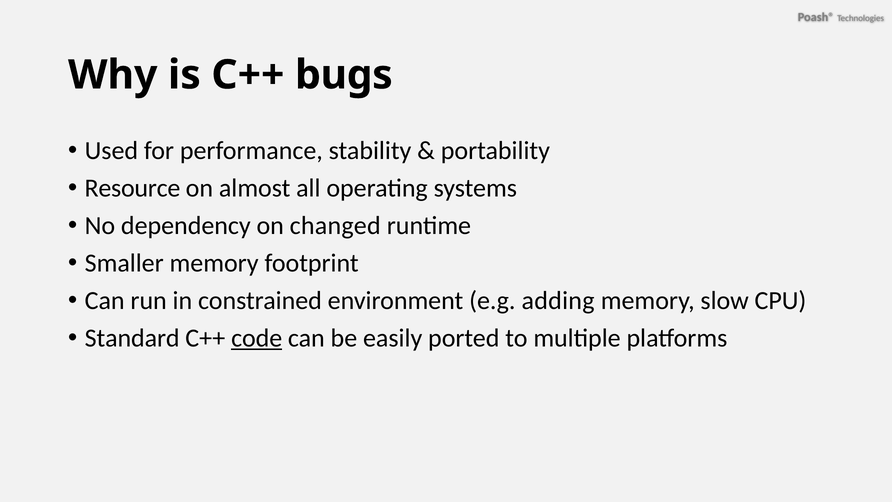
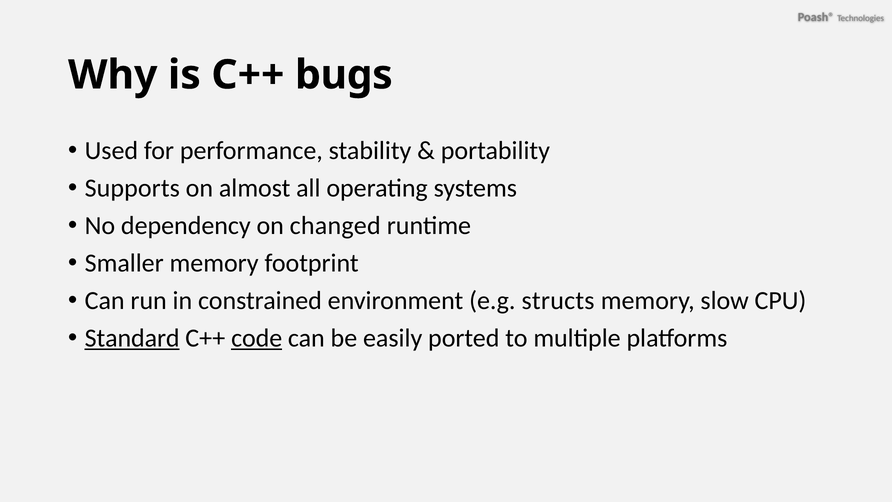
Resource: Resource -> Supports (132, 188)
adding: adding -> structs (558, 300)
Standard underline: none -> present (132, 338)
